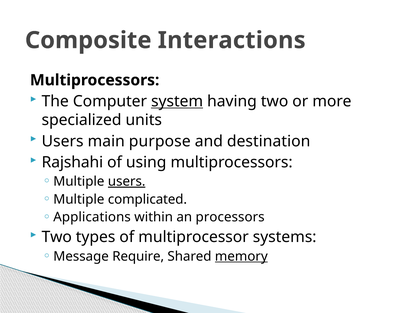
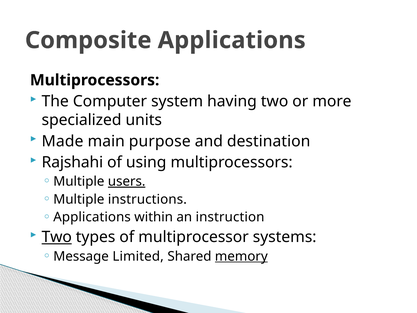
Composite Interactions: Interactions -> Applications (232, 40)
system underline: present -> none (177, 101)
Users: Users -> Made (63, 141)
complicated: complicated -> instructions (147, 199)
processors: processors -> instruction (230, 217)
Two underline: none -> present (57, 237)
Require: Require -> Limited (138, 256)
